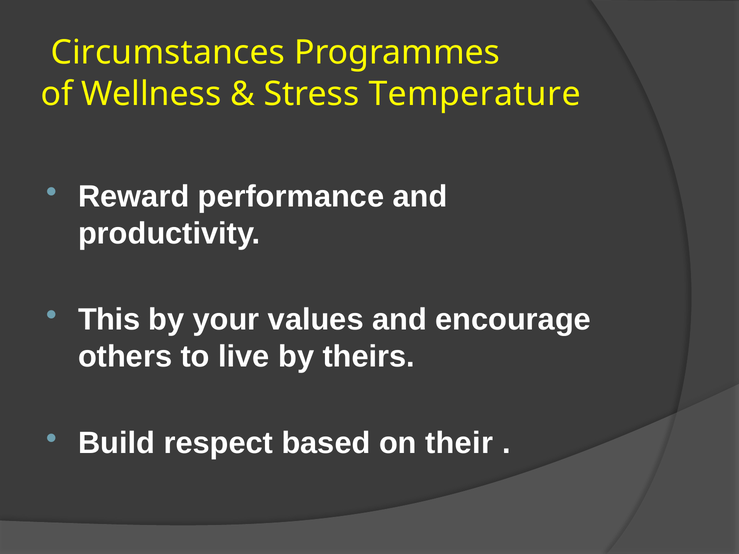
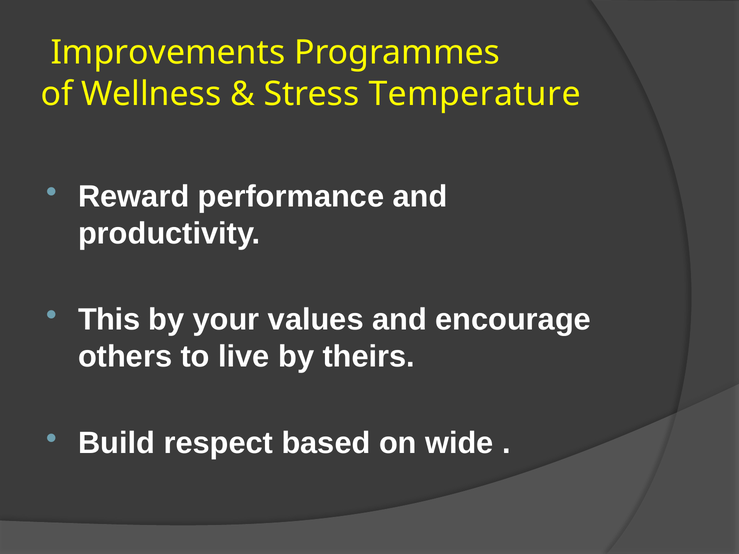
Circumstances: Circumstances -> Improvements (168, 53)
their: their -> wide (459, 443)
